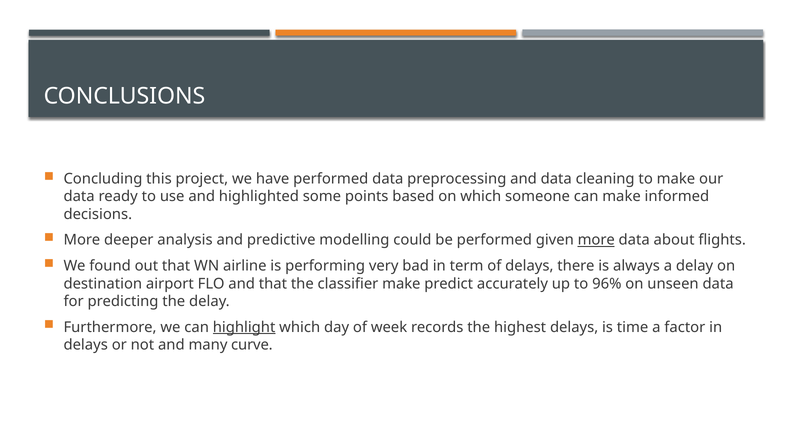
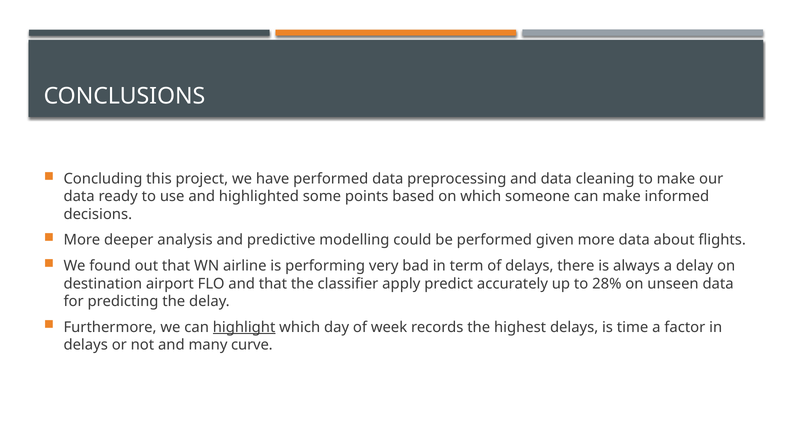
more underline: present -> none (596, 240)
classifier make: make -> apply (401, 284)
96%: 96% -> 28% (607, 284)
